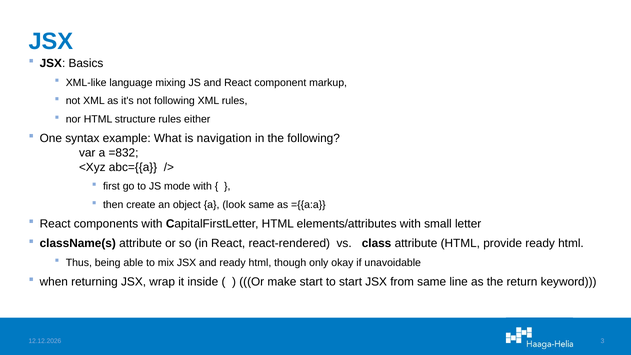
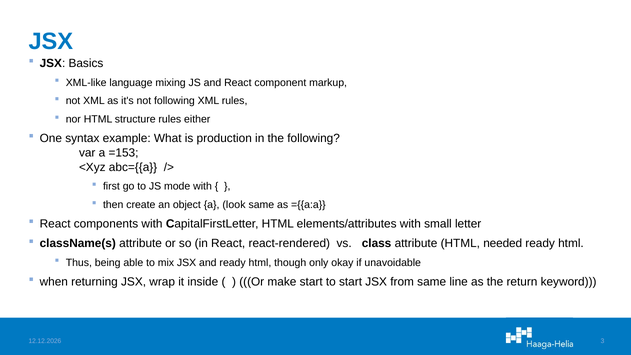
navigation: navigation -> production (224, 138)
=832: =832 -> =153 (124, 153)
provide: provide -> needed (503, 244)
